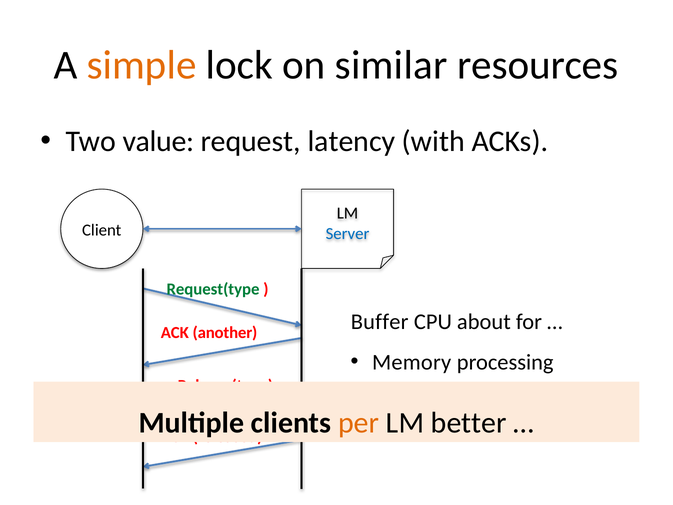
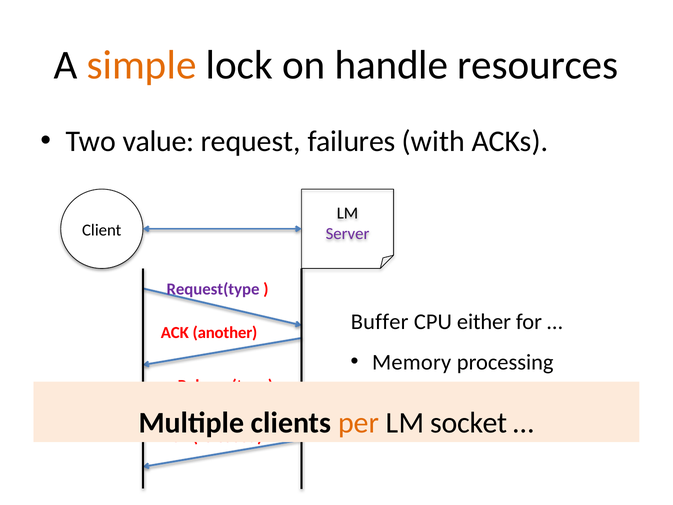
similar: similar -> handle (391, 65)
latency: latency -> failures (351, 141)
Server colour: blue -> purple (348, 233)
Request(type colour: green -> purple (213, 289)
about: about -> either (484, 322)
better: better -> socket (469, 423)
